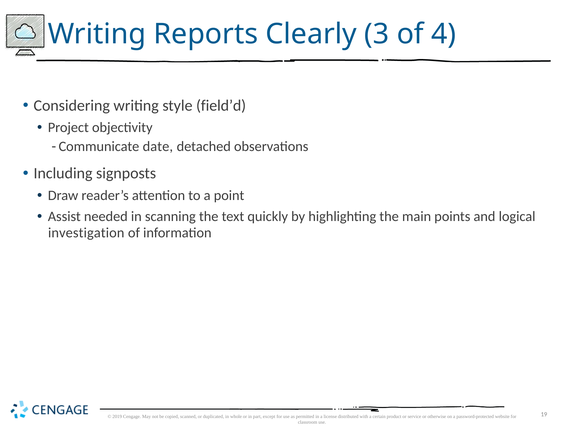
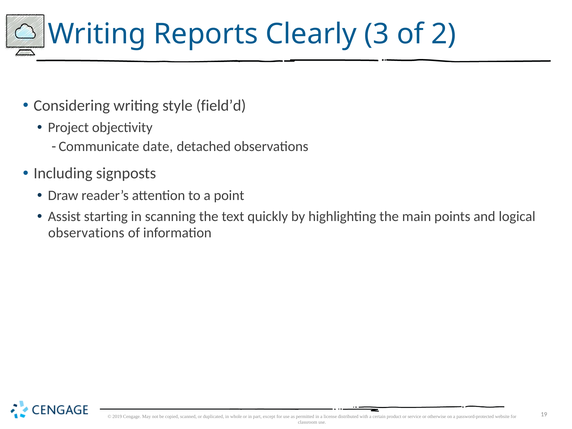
4: 4 -> 2 (444, 34)
needed: needed -> starting (106, 216)
investigation: investigation -> observations (86, 233)
